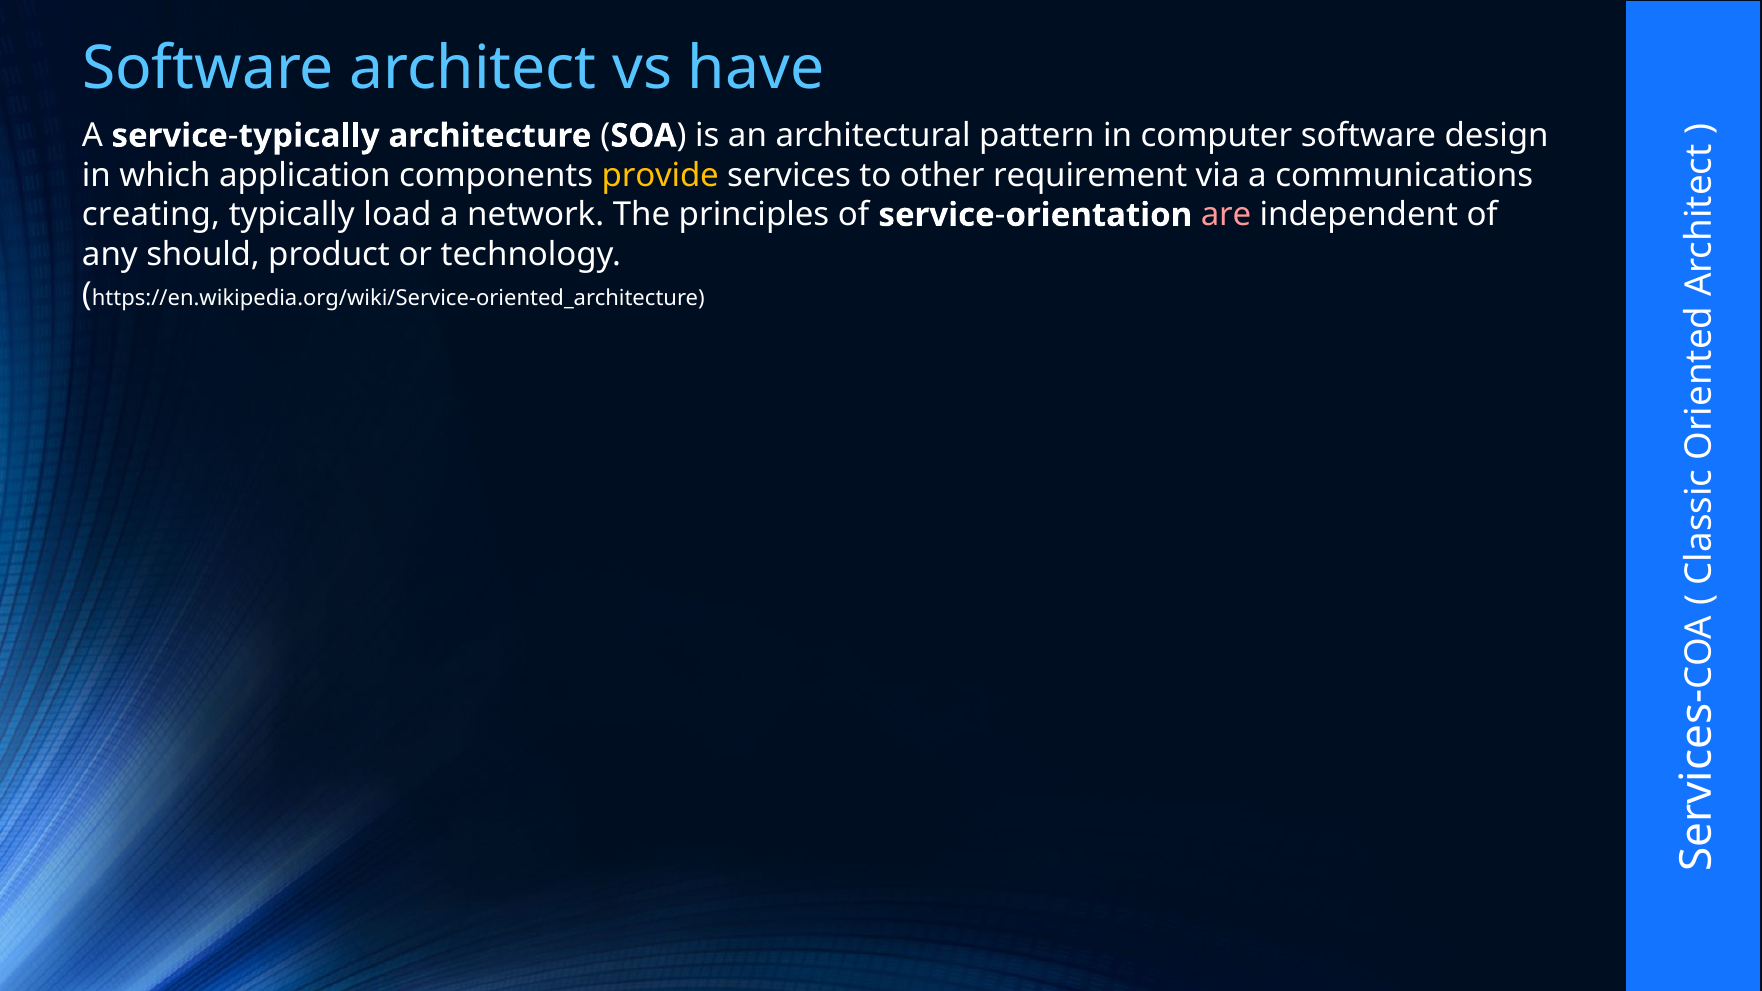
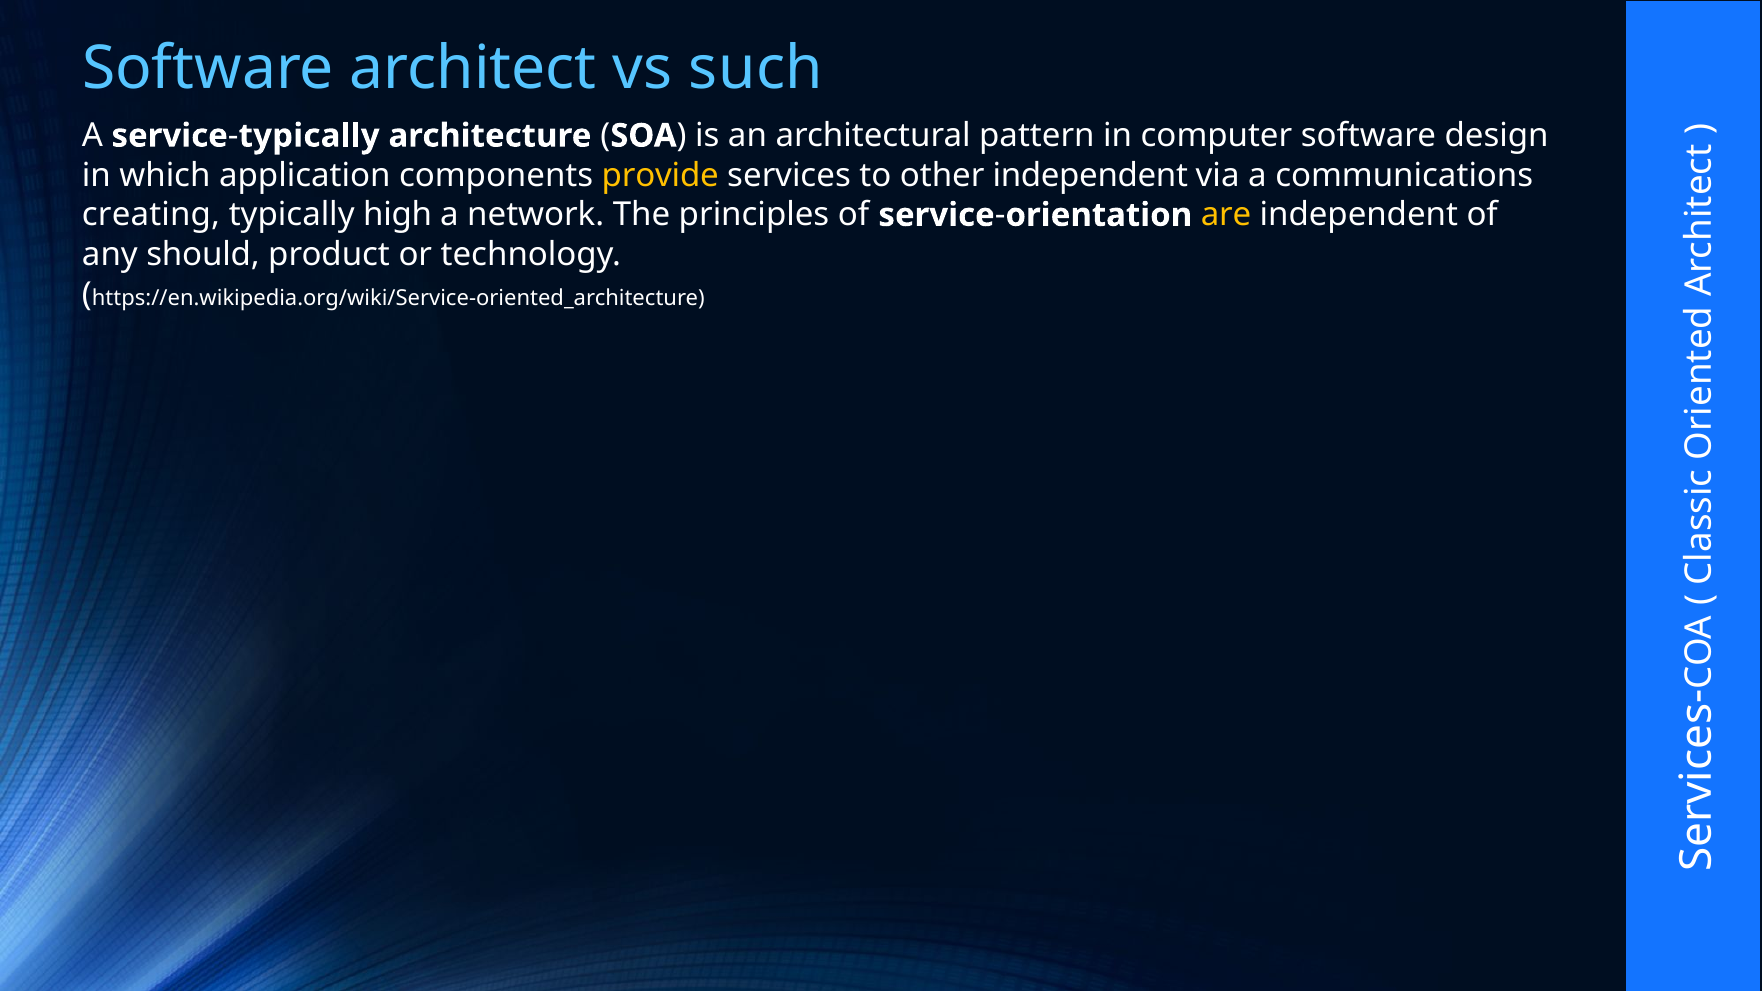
have: have -> such (756, 68)
other requirement: requirement -> independent (1090, 175)
load: load -> high (398, 215)
are colour: pink -> yellow (1226, 215)
